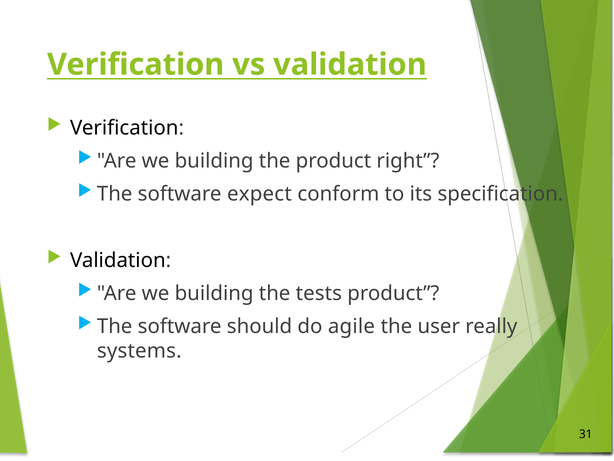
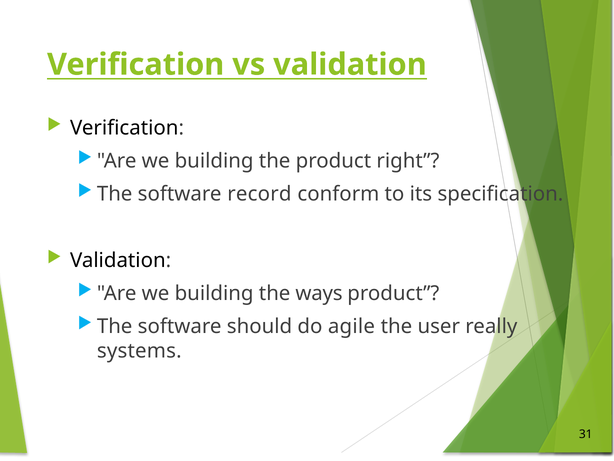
expect: expect -> record (259, 194)
tests: tests -> ways (319, 293)
